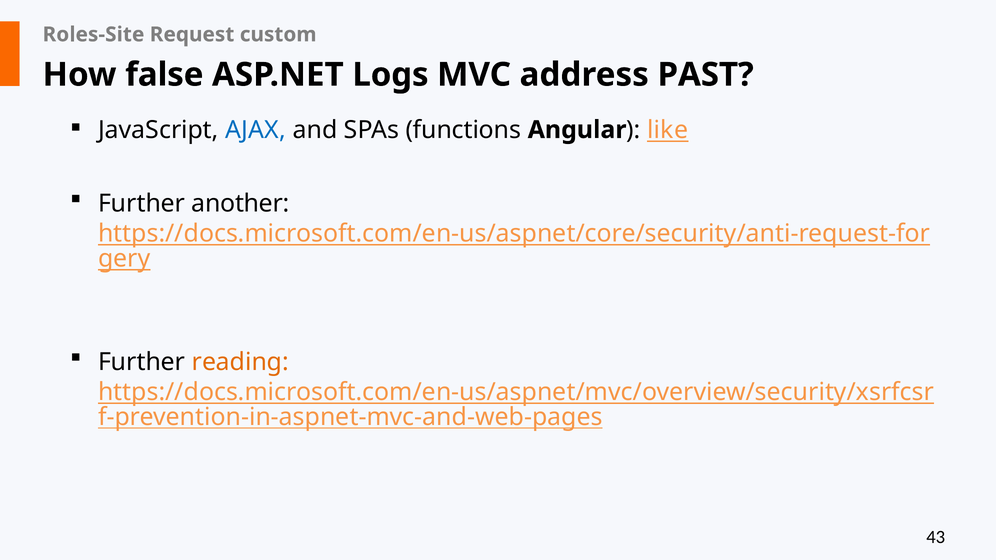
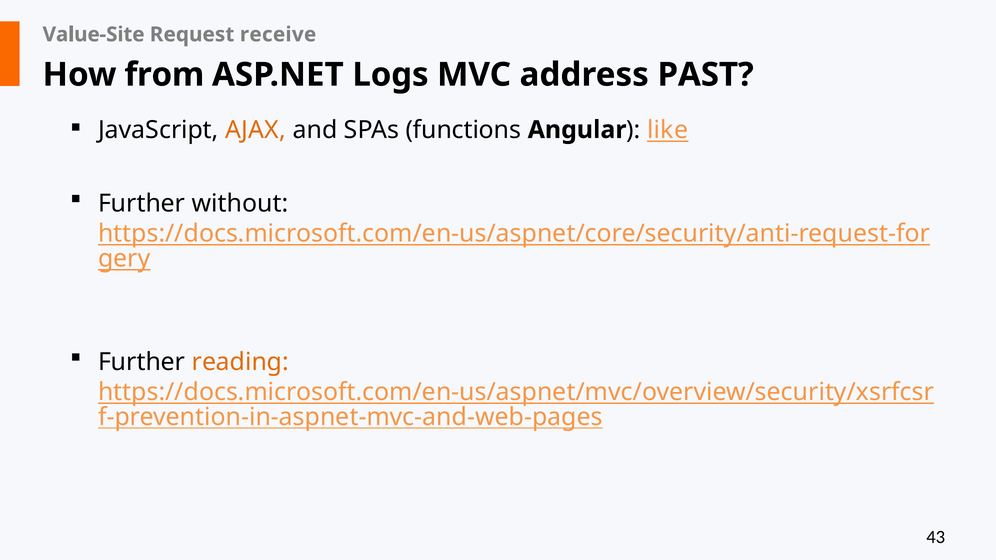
Roles-Site: Roles-Site -> Value-Site (94, 34)
custom: custom -> receive (278, 34)
false: false -> from (164, 75)
AJAX colour: blue -> orange (256, 130)
another: another -> without (240, 204)
